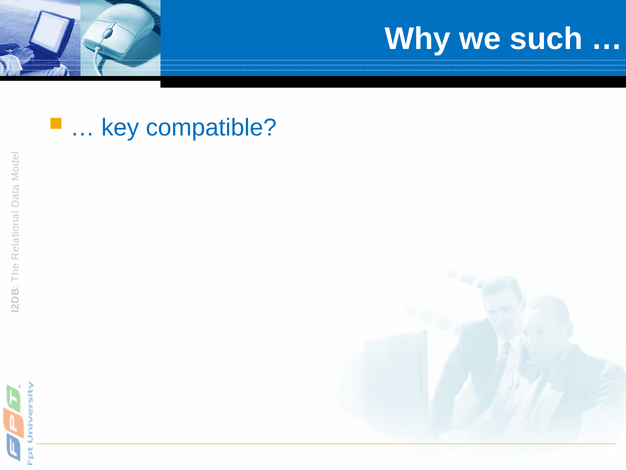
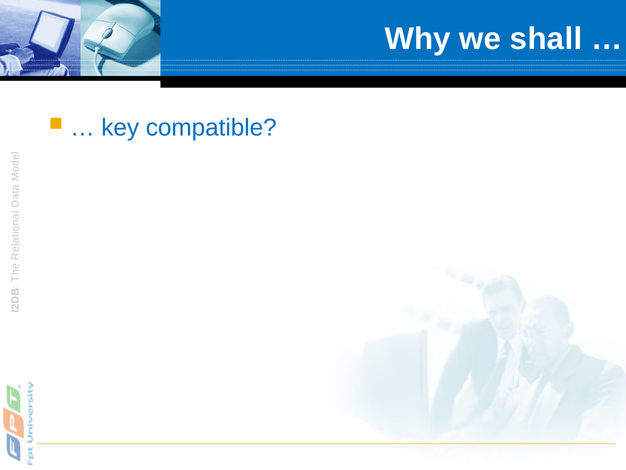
such: such -> shall (546, 39)
